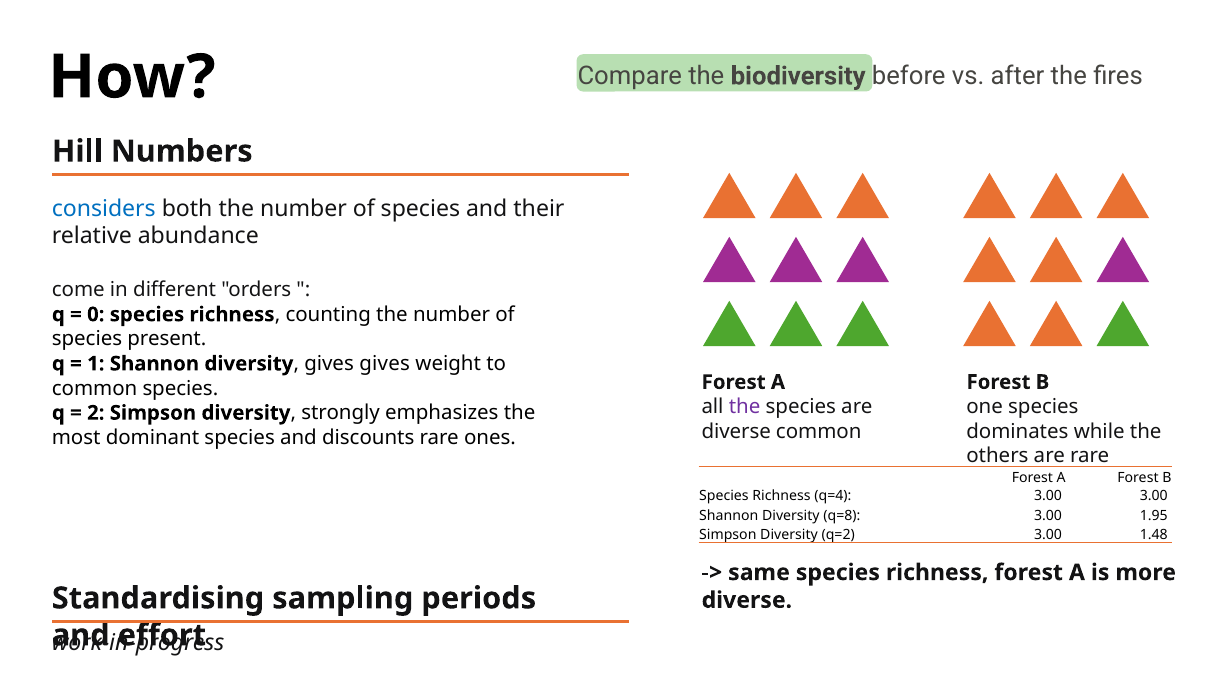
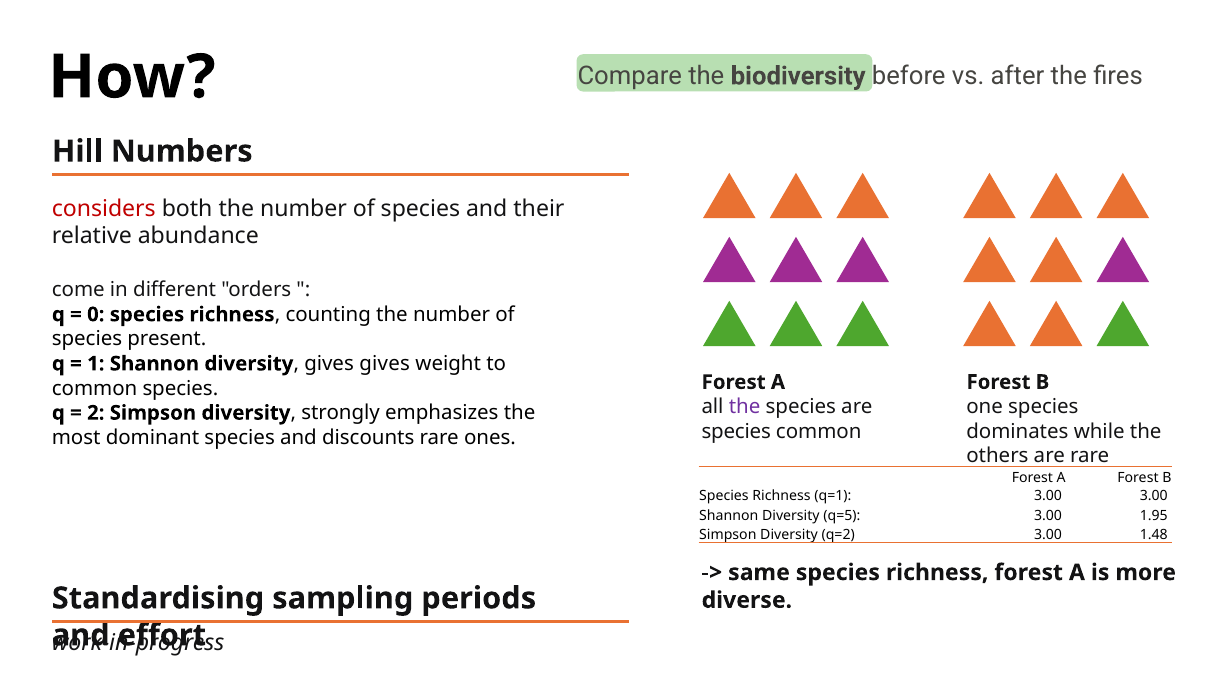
considers colour: blue -> red (104, 209)
diverse: diverse -> species (736, 432)
q=4: q=4 -> q=1 (833, 497)
q=8: q=8 -> q=5 (842, 516)
